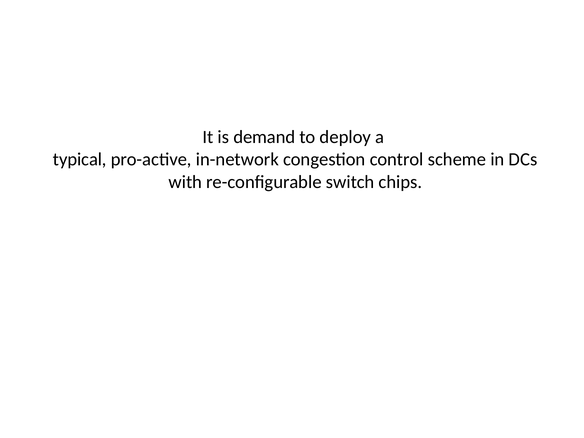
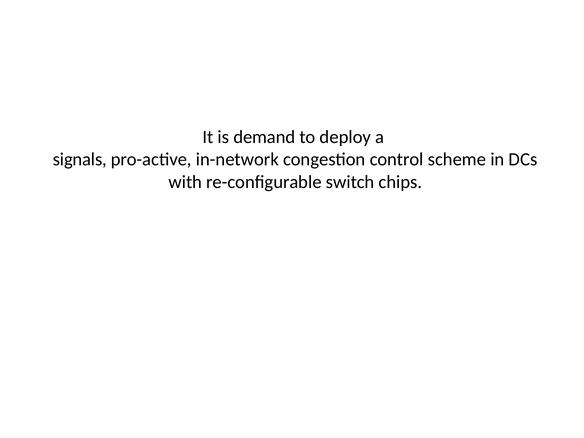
typical: typical -> signals (80, 159)
